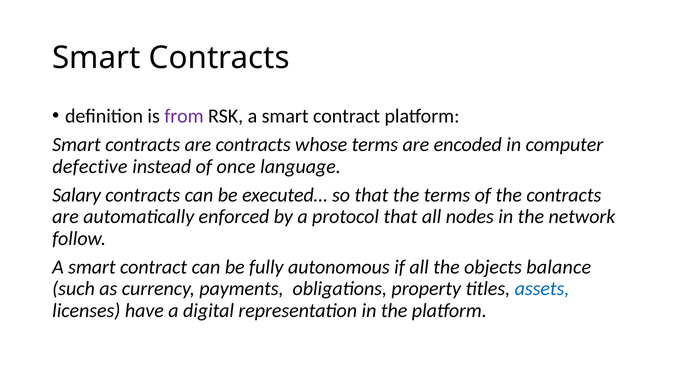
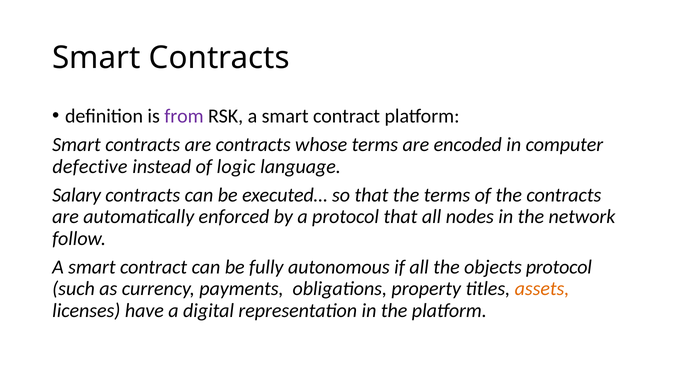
once: once -> logic (236, 166)
objects balance: balance -> protocol (559, 267)
assets colour: blue -> orange (542, 288)
